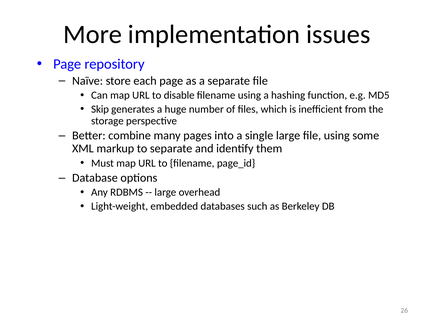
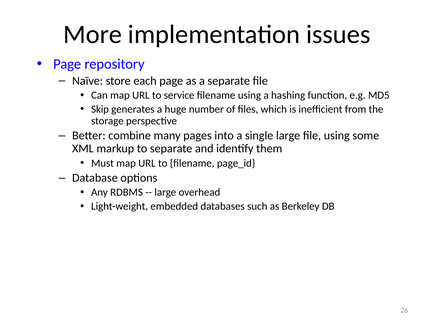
disable: disable -> service (179, 95)
